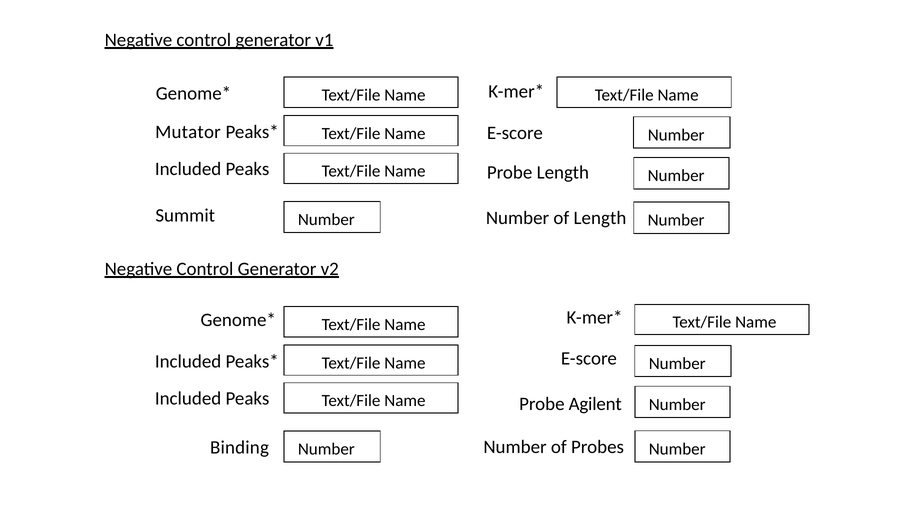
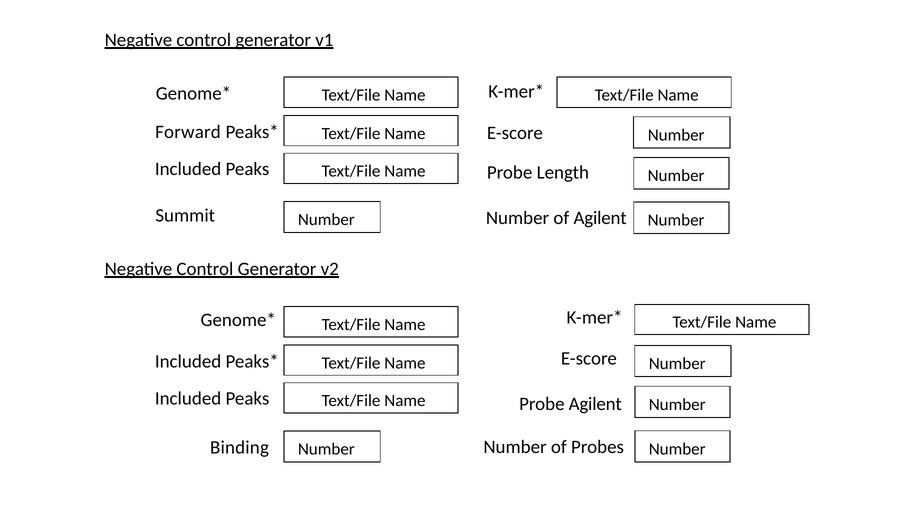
Mutator: Mutator -> Forward (188, 132)
of Length: Length -> Agilent (600, 218)
